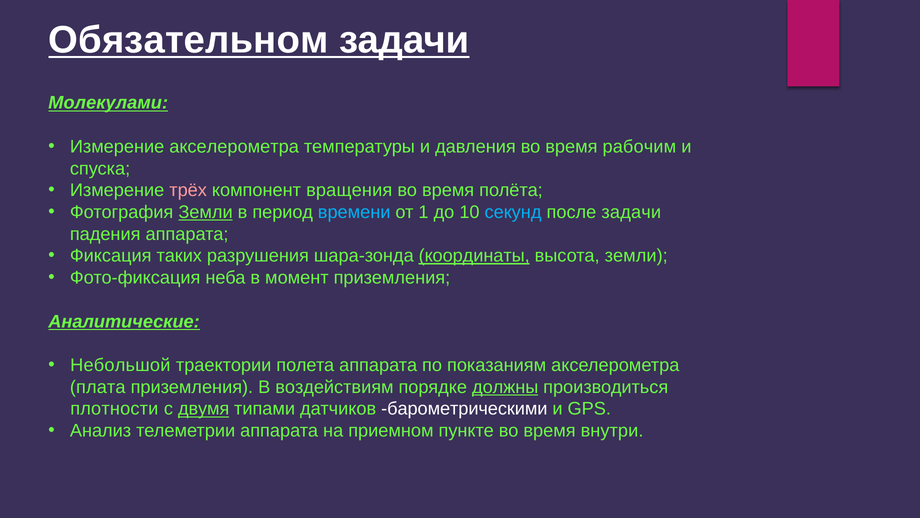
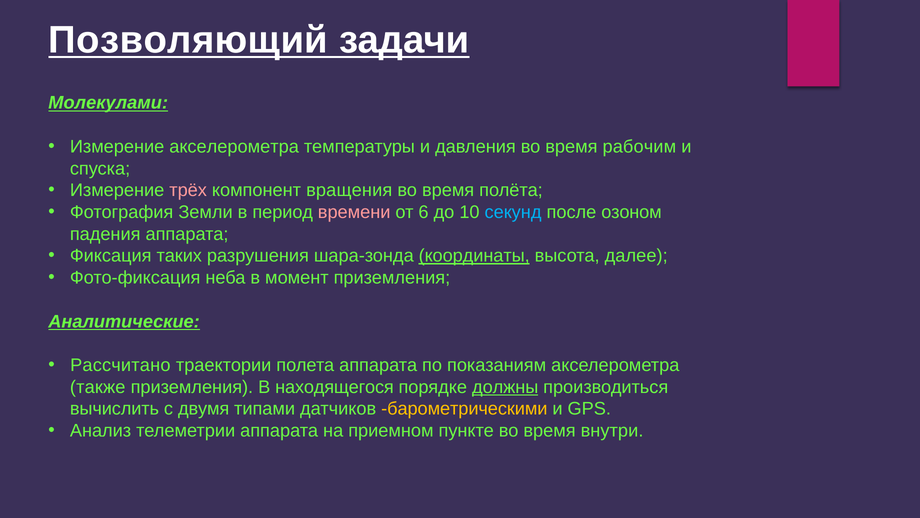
Обязательном: Обязательном -> Позволяющий (188, 40)
Земли underline: present -> none (206, 212)
времени colour: light blue -> pink (354, 212)
1: 1 -> 6 (424, 212)
после задачи: задачи -> озоном (631, 212)
высота земли: земли -> далее (636, 256)
Небольшой: Небольшой -> Рассчитано (120, 365)
плата: плата -> также (98, 387)
воздействиям: воздействиям -> находящегося (335, 387)
плотности: плотности -> вычислить (114, 409)
двумя underline: present -> none (204, 409)
барометрическими colour: white -> yellow (464, 409)
